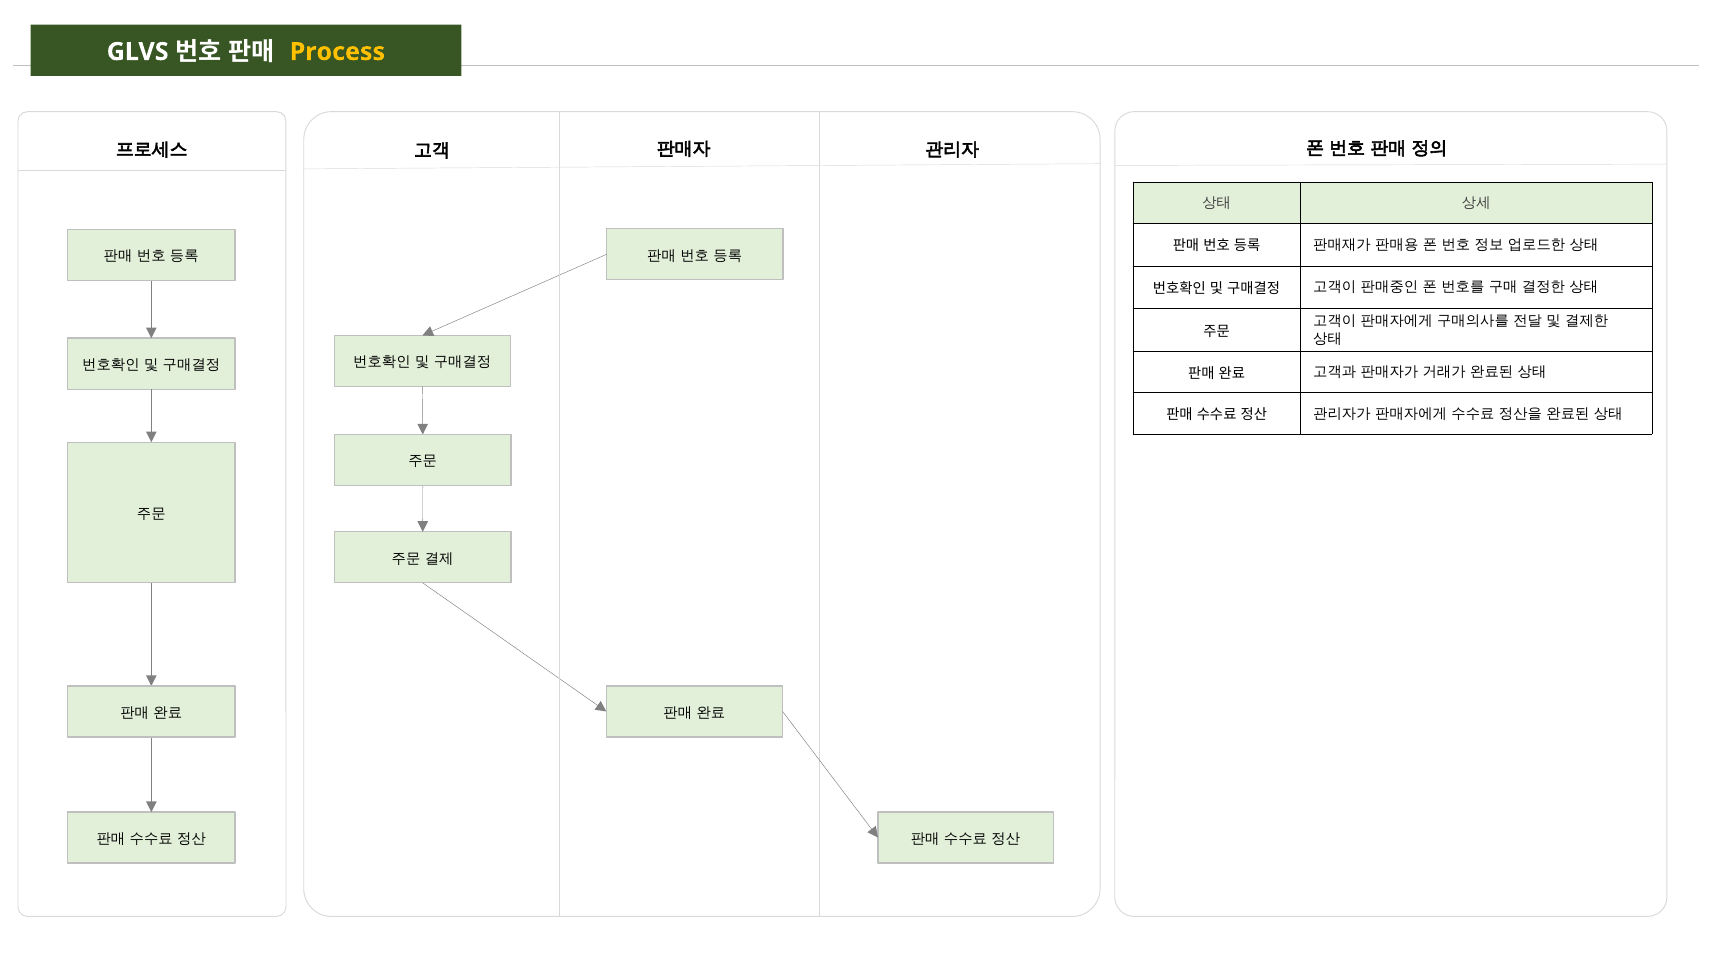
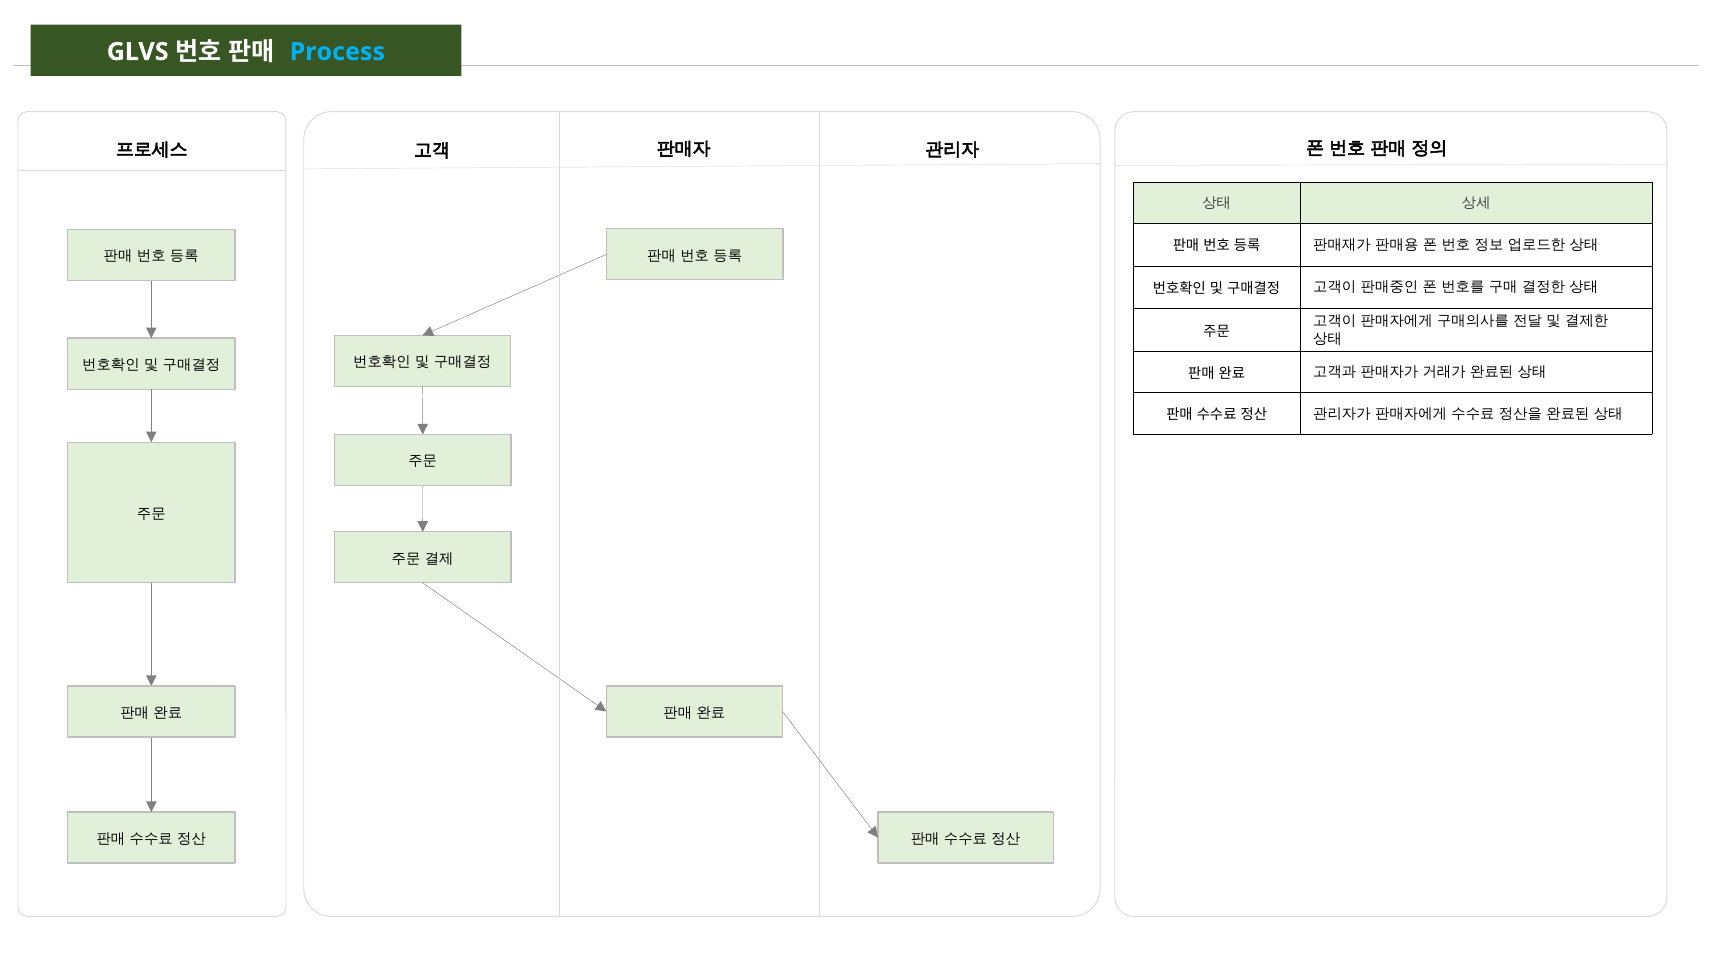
Process colour: yellow -> light blue (337, 52)
